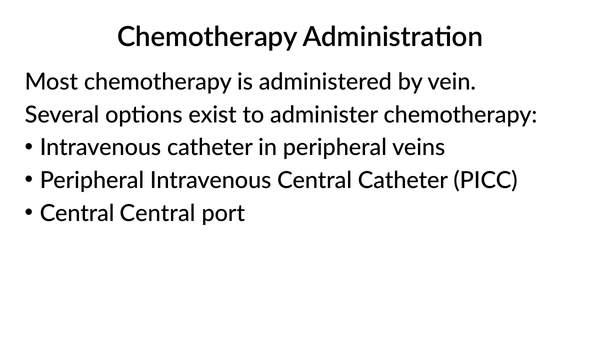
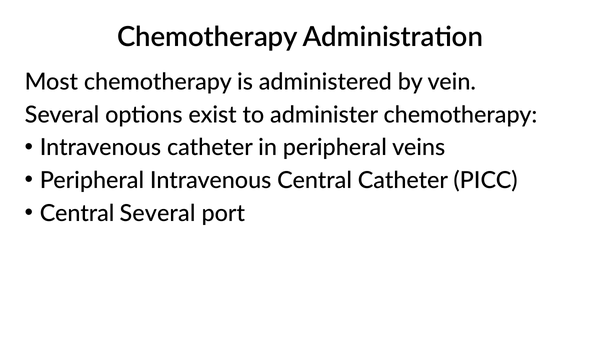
Central Central: Central -> Several (157, 213)
